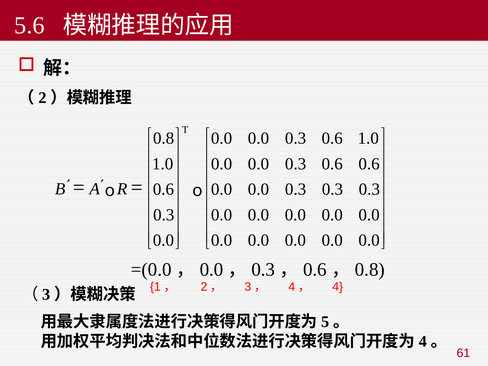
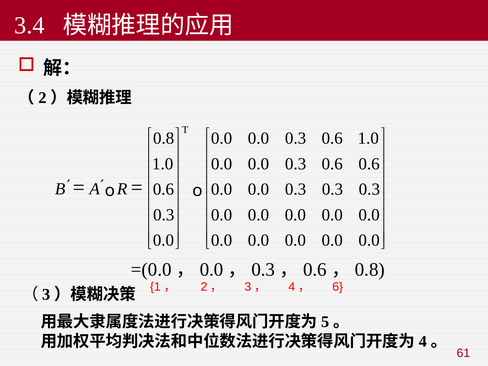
5.6: 5.6 -> 3.4 (29, 25)
4， 4: 4 -> 6 (338, 287)
